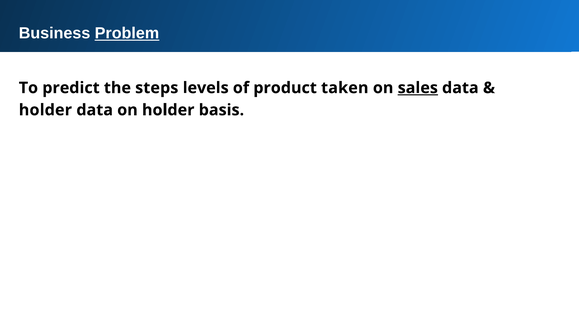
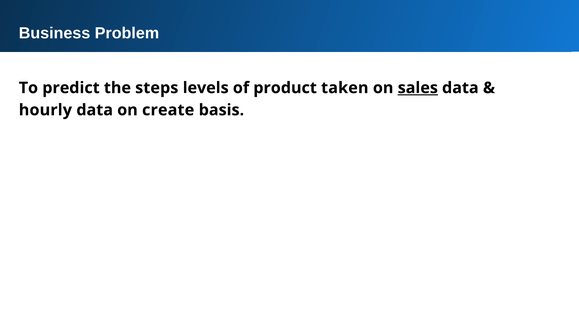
Problem underline: present -> none (127, 33)
holder: holder -> hourly (45, 110)
on holder: holder -> create (168, 110)
